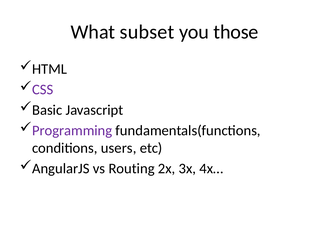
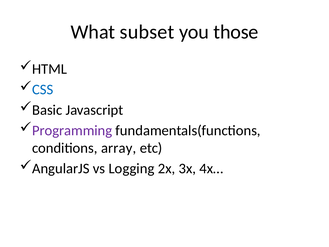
CSS colour: purple -> blue (43, 89)
users: users -> array (119, 148)
Routing: Routing -> Logging (132, 168)
